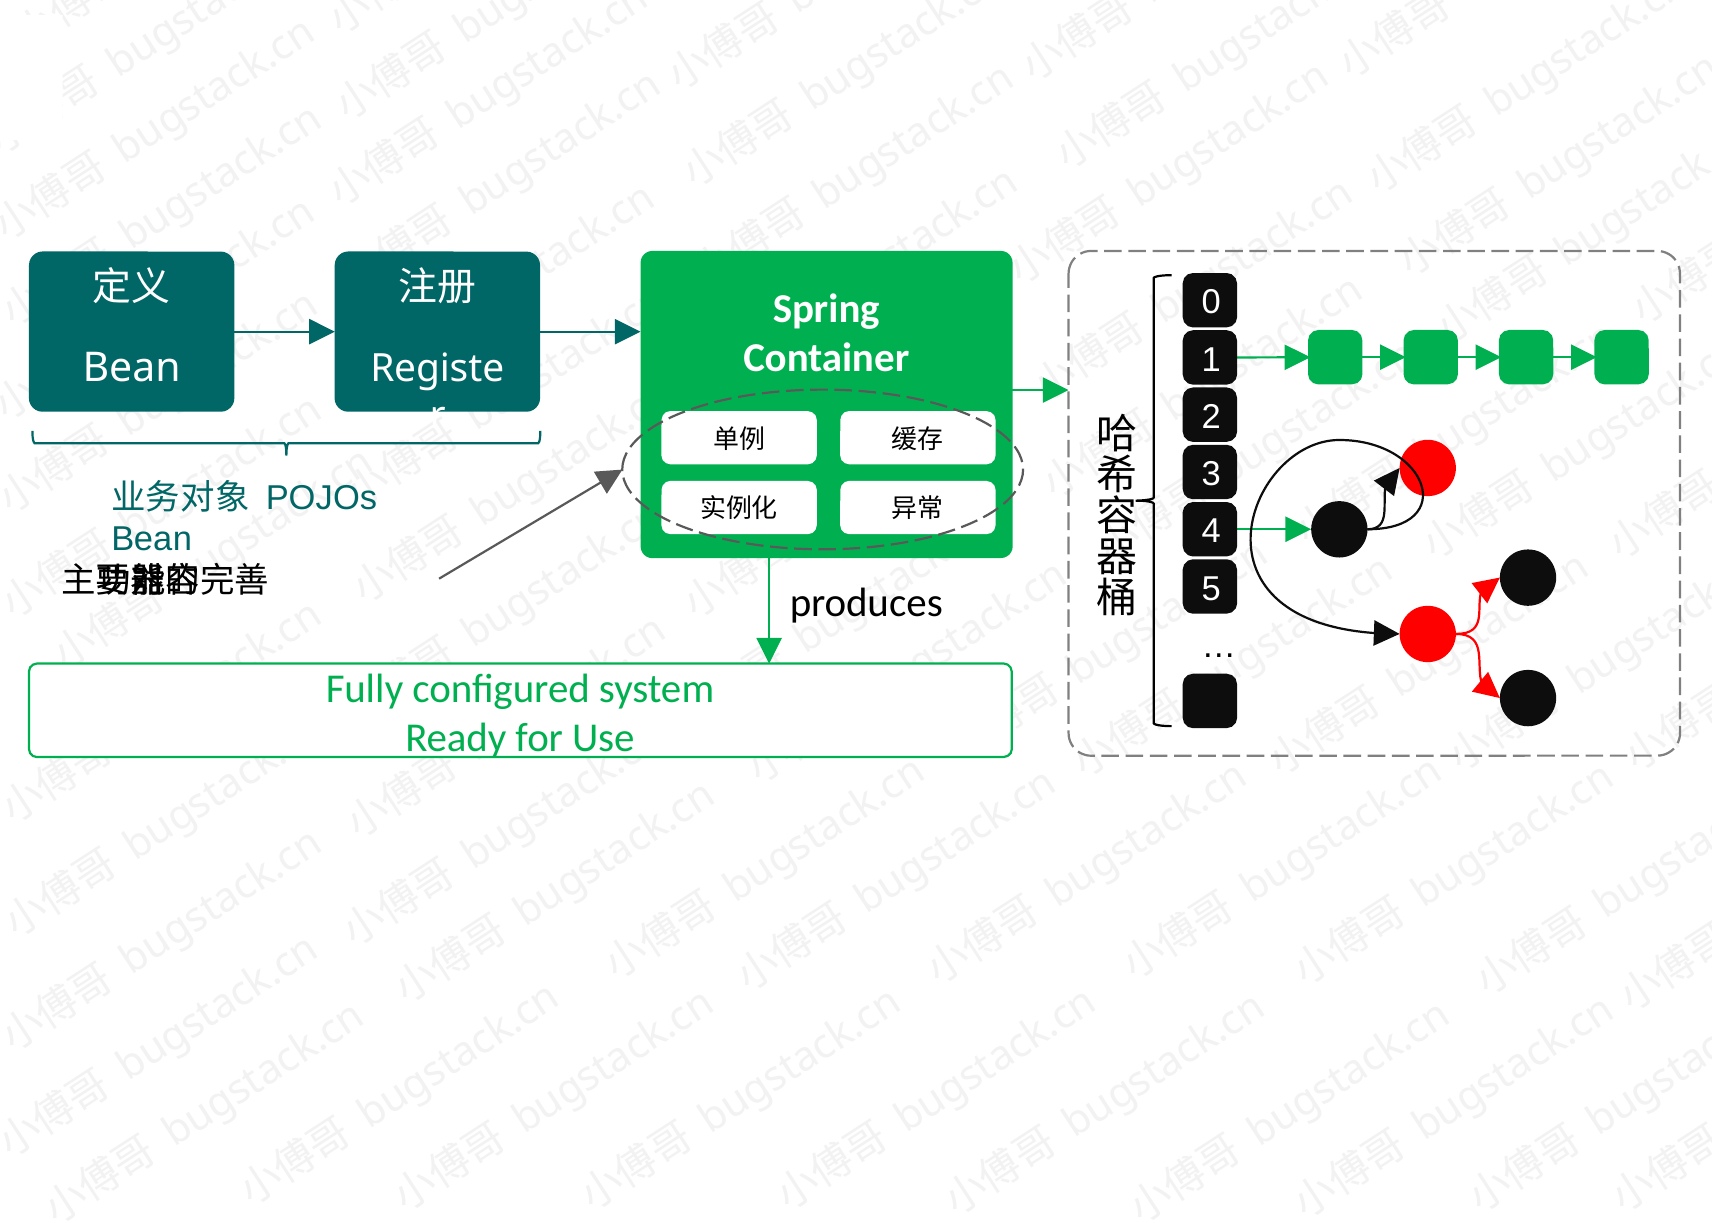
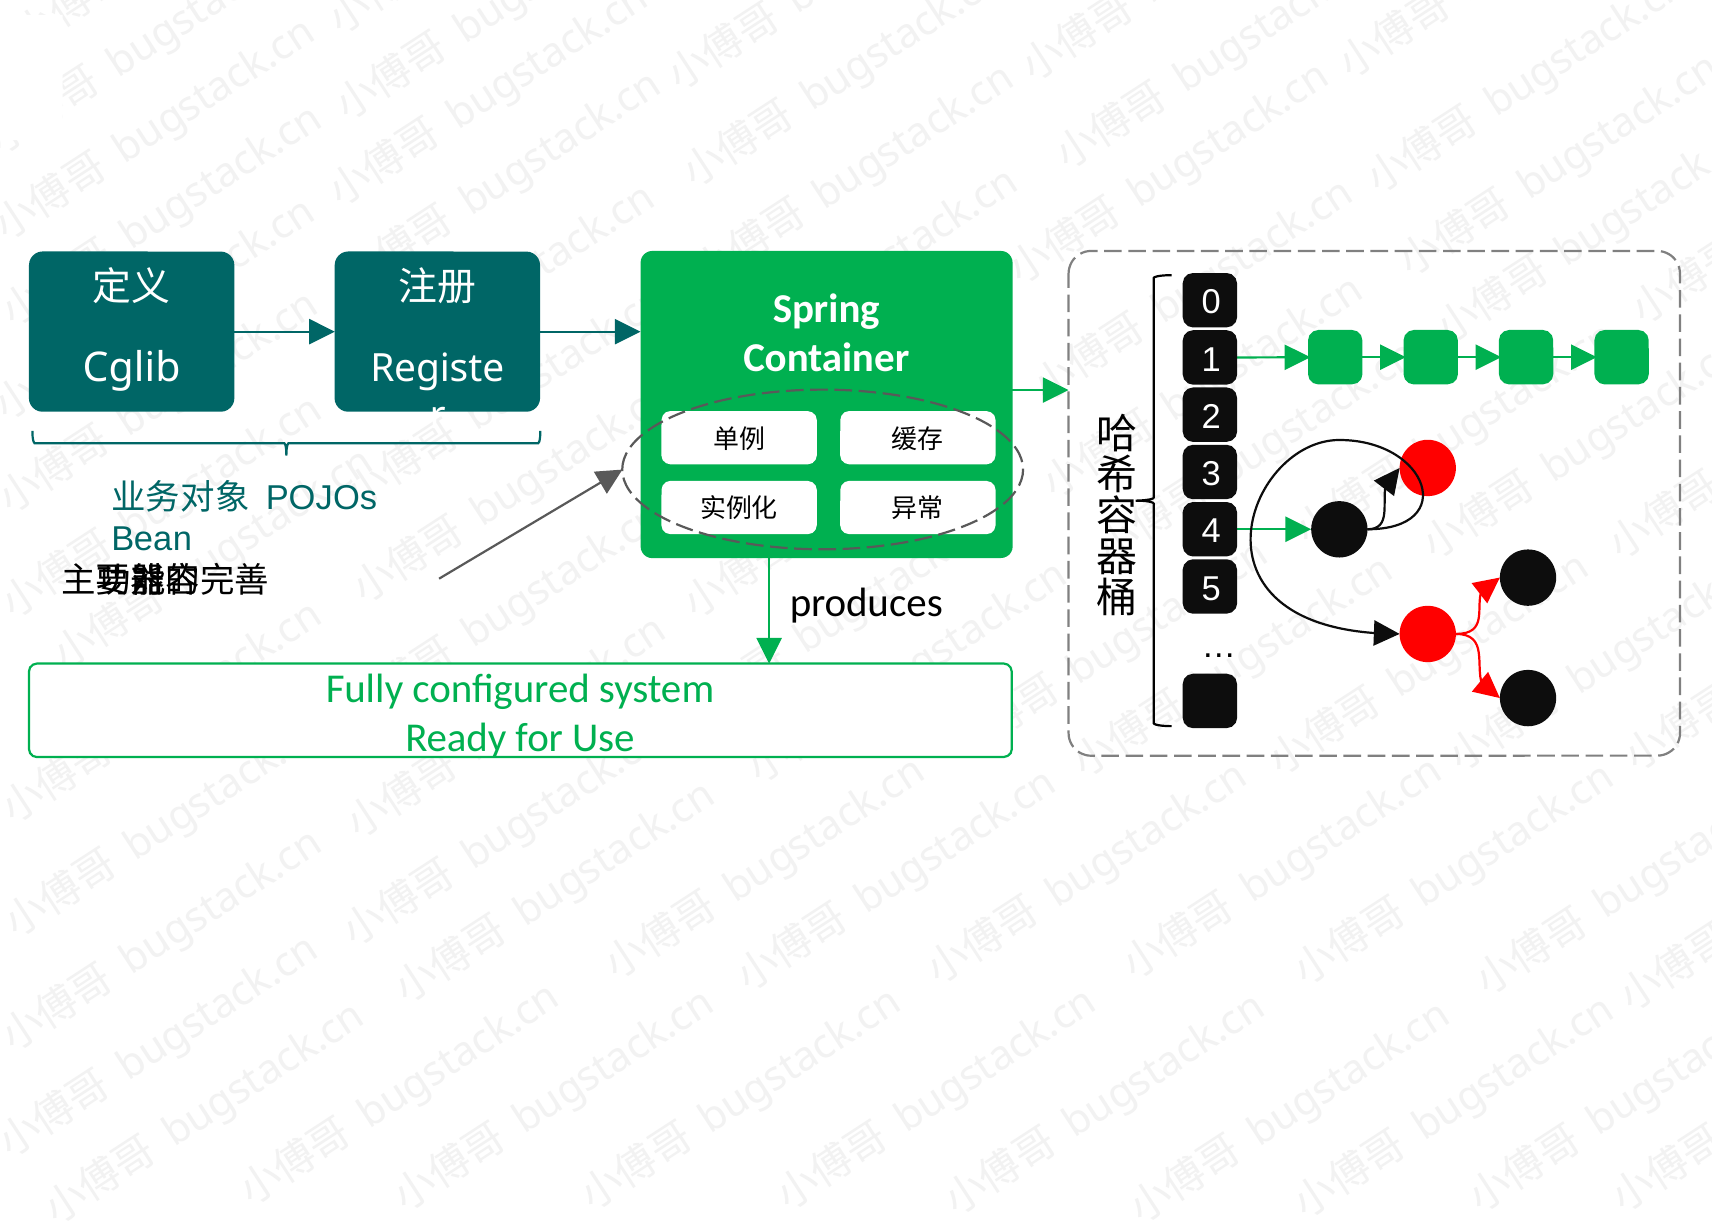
Bean: Bean -> Cglib (132, 368)
